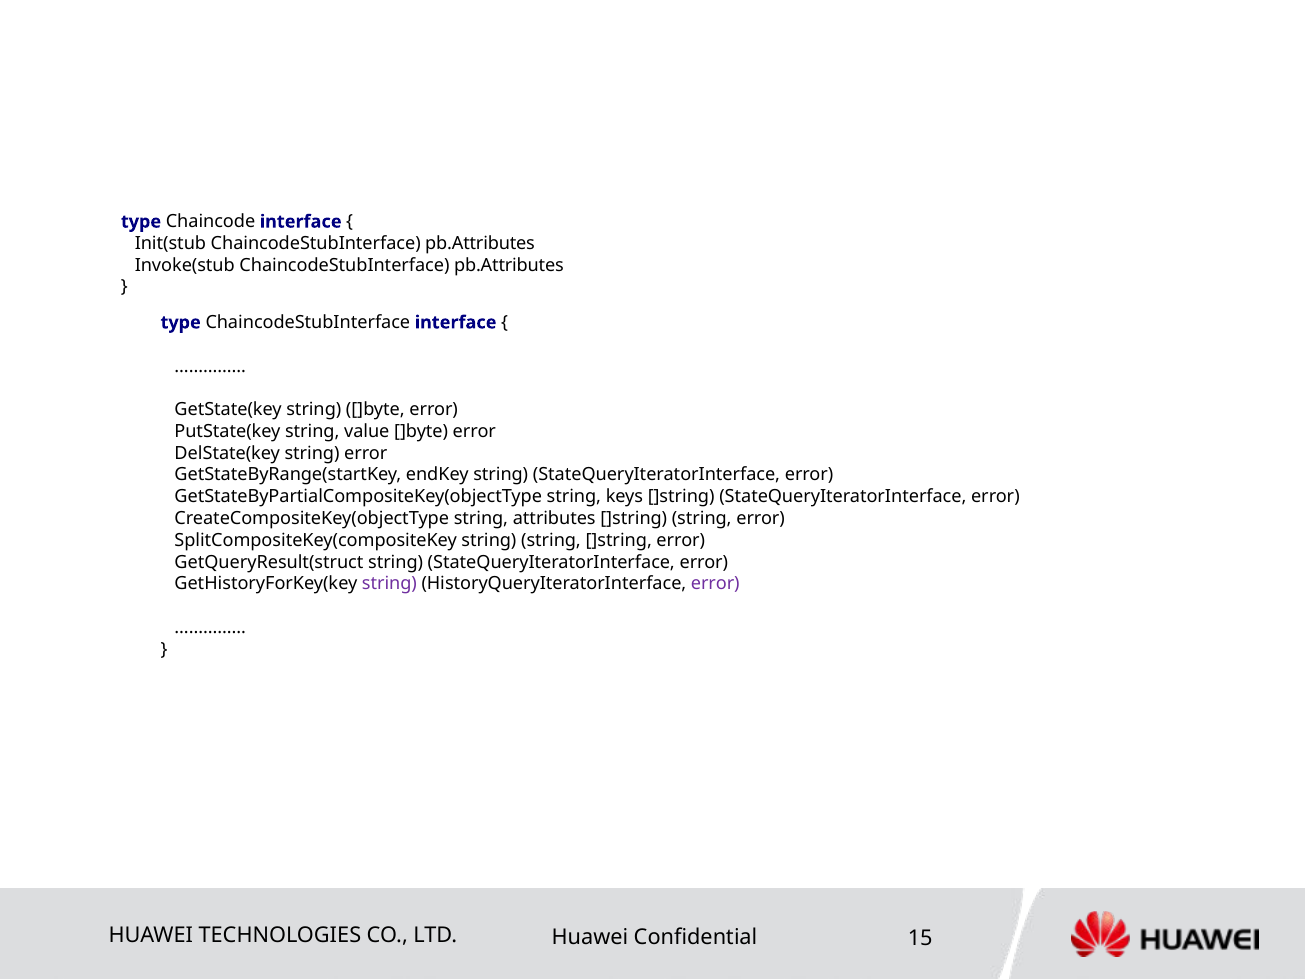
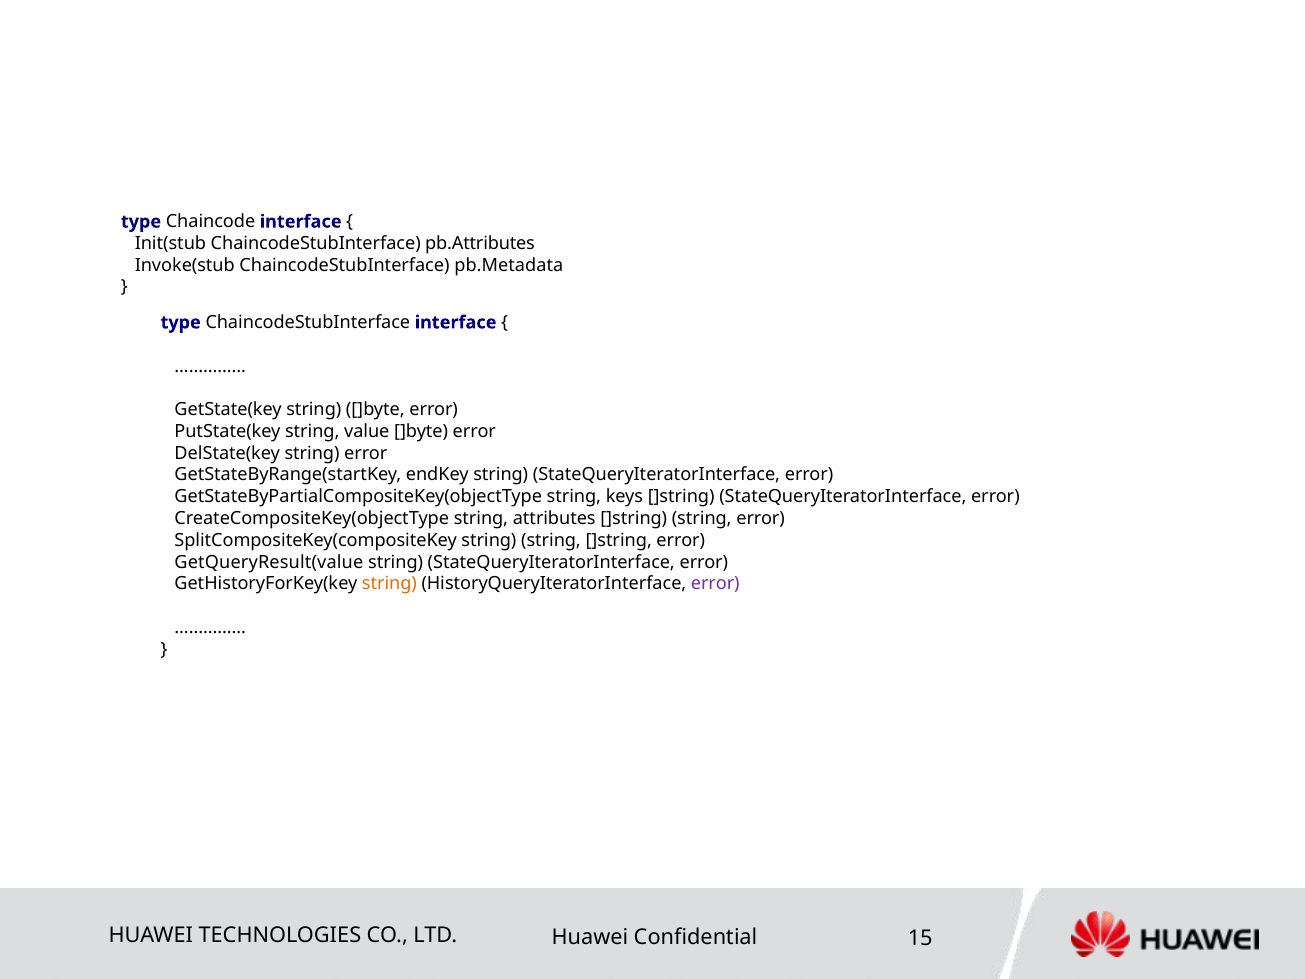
Invoke(stub ChaincodeStubInterface pb.Attributes: pb.Attributes -> pb.Metadata (509, 265)
GetQueryResult(struct: GetQueryResult(struct -> GetQueryResult(value (269, 562)
string colour: purple -> orange (389, 584)
